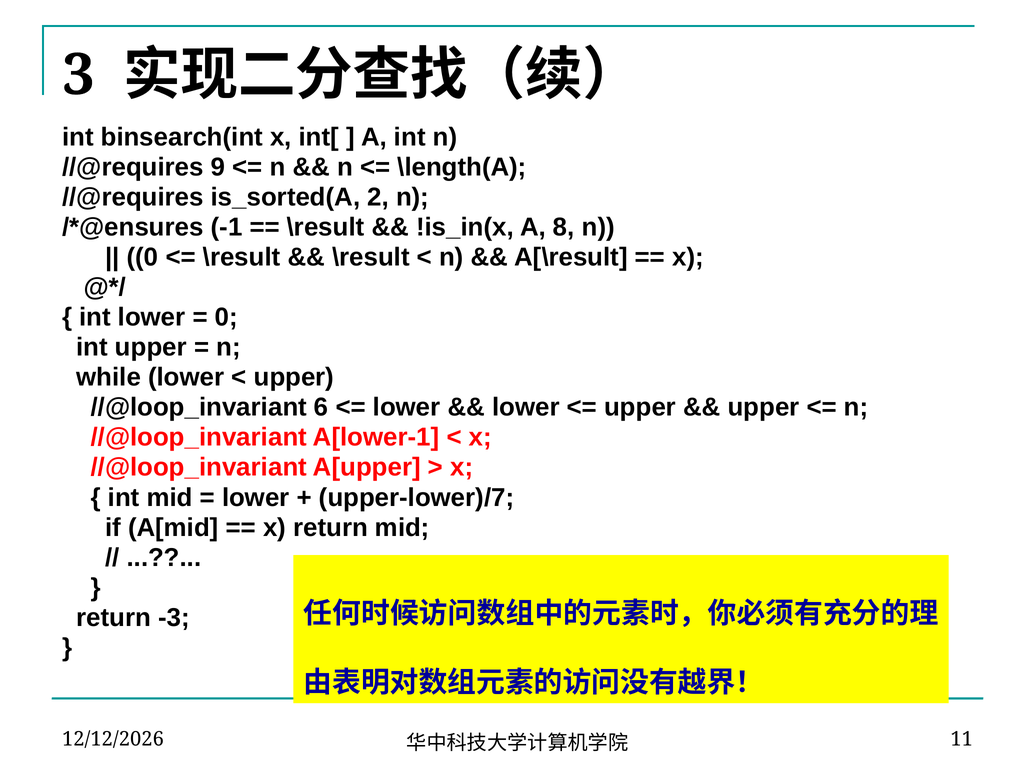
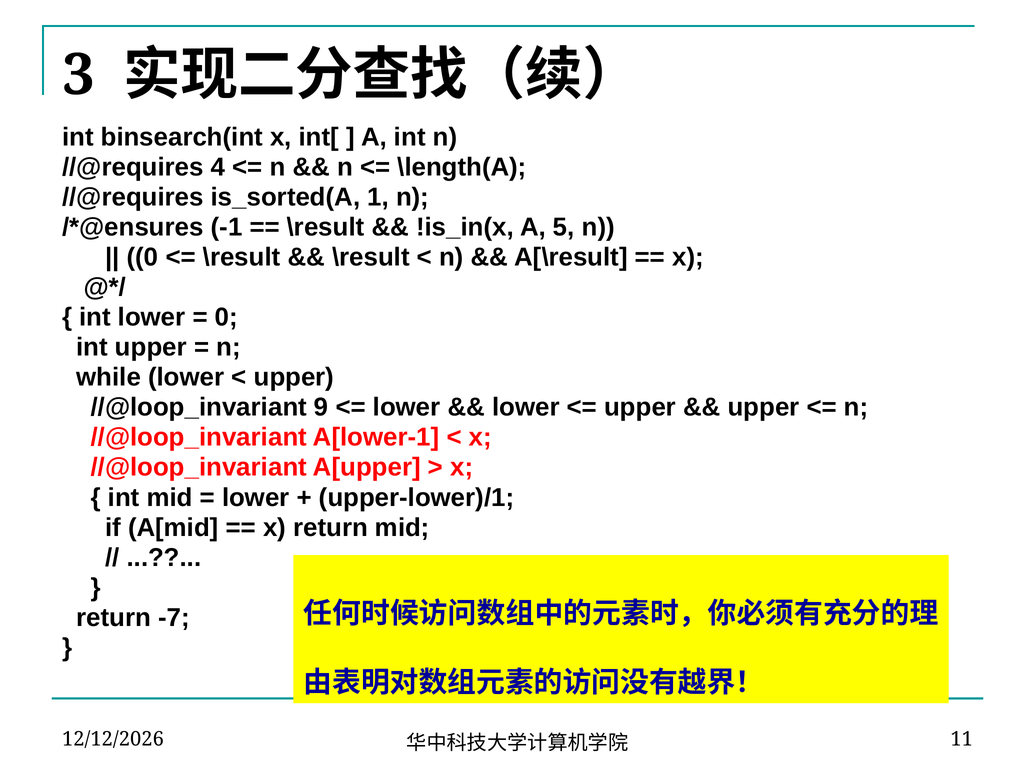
9: 9 -> 4 (218, 167)
2: 2 -> 1 (378, 197)
8: 8 -> 5 (564, 227)
6: 6 -> 9 (321, 408)
upper-lower)/7: upper-lower)/7 -> upper-lower)/1 (417, 498)
-3: -3 -> -7 (174, 618)
